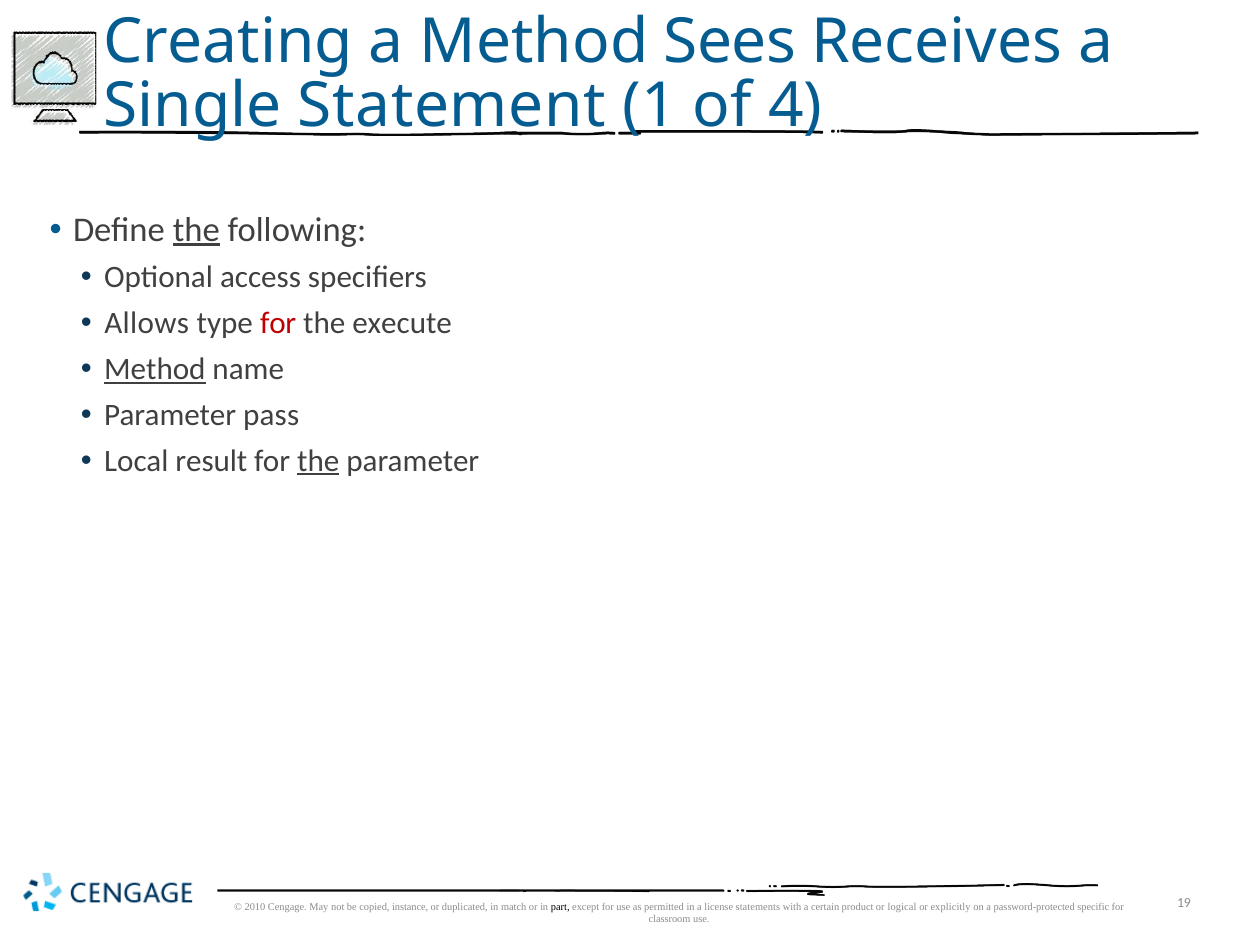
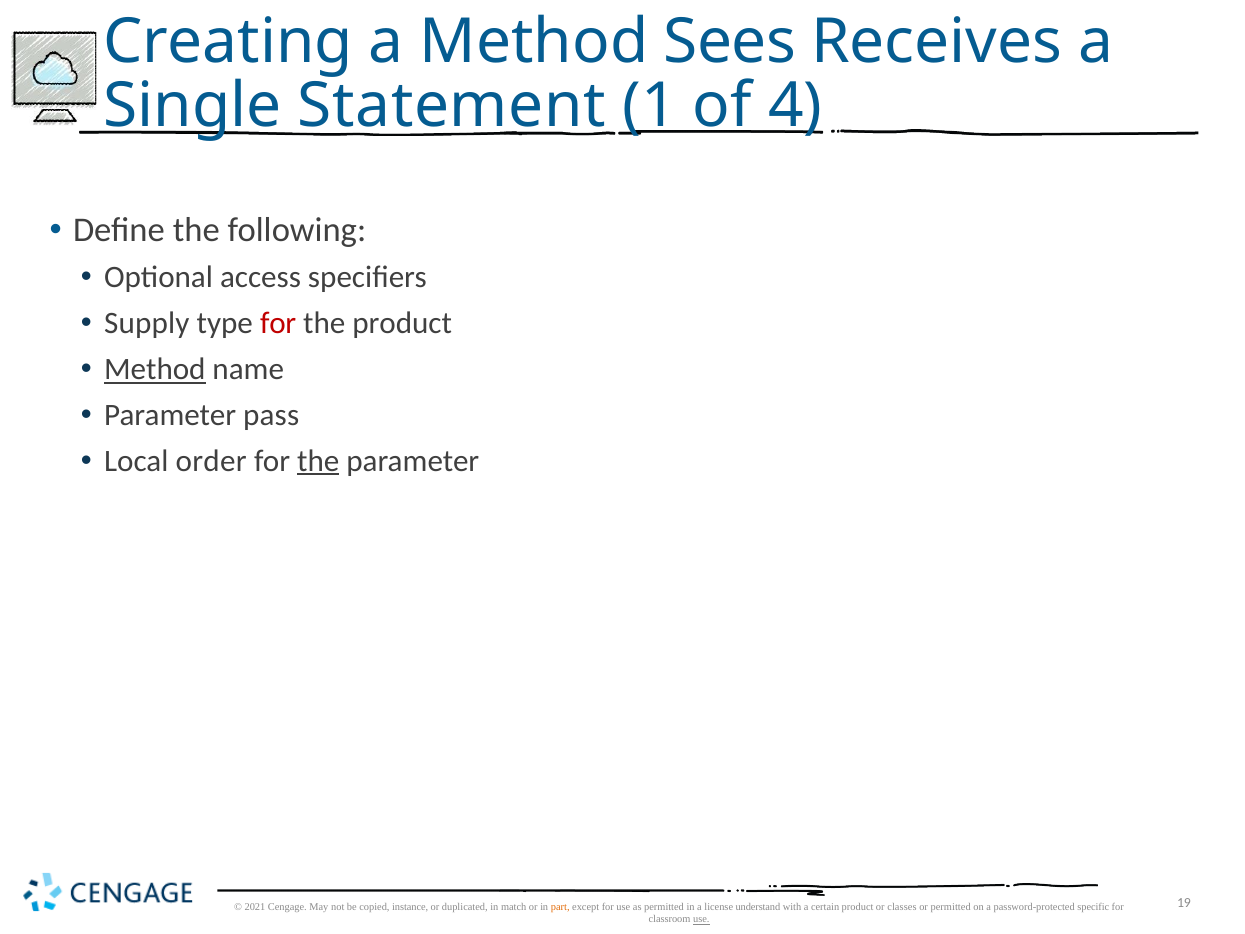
the underline: present -> none (196, 230)
Allows: Allows -> Supply (147, 323)
the execute: execute -> product (402, 323)
result: result -> order (211, 461)
2010: 2010 -> 2021 (255, 907)
part colour: black -> orange (560, 907)
statements: statements -> understand (758, 907)
logical: logical -> classes (902, 907)
or explicitly: explicitly -> permitted (951, 907)
use underline: none -> present (701, 919)
